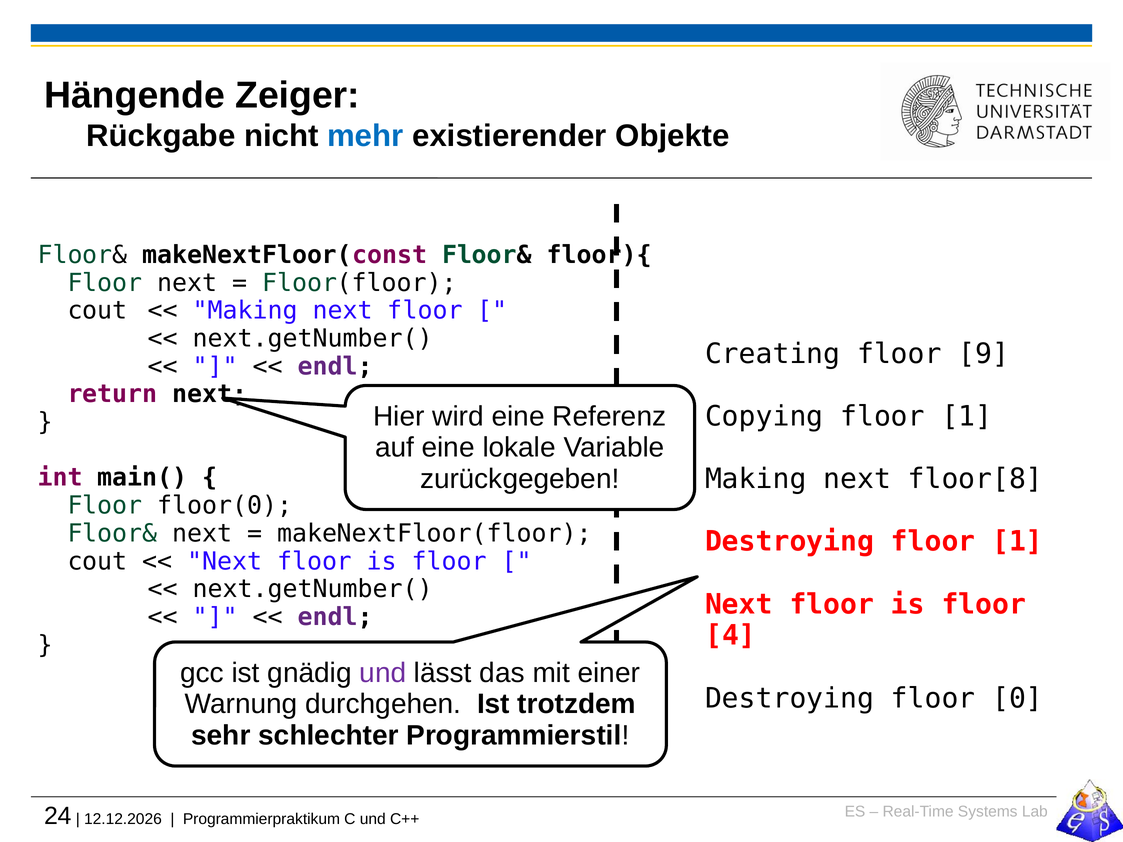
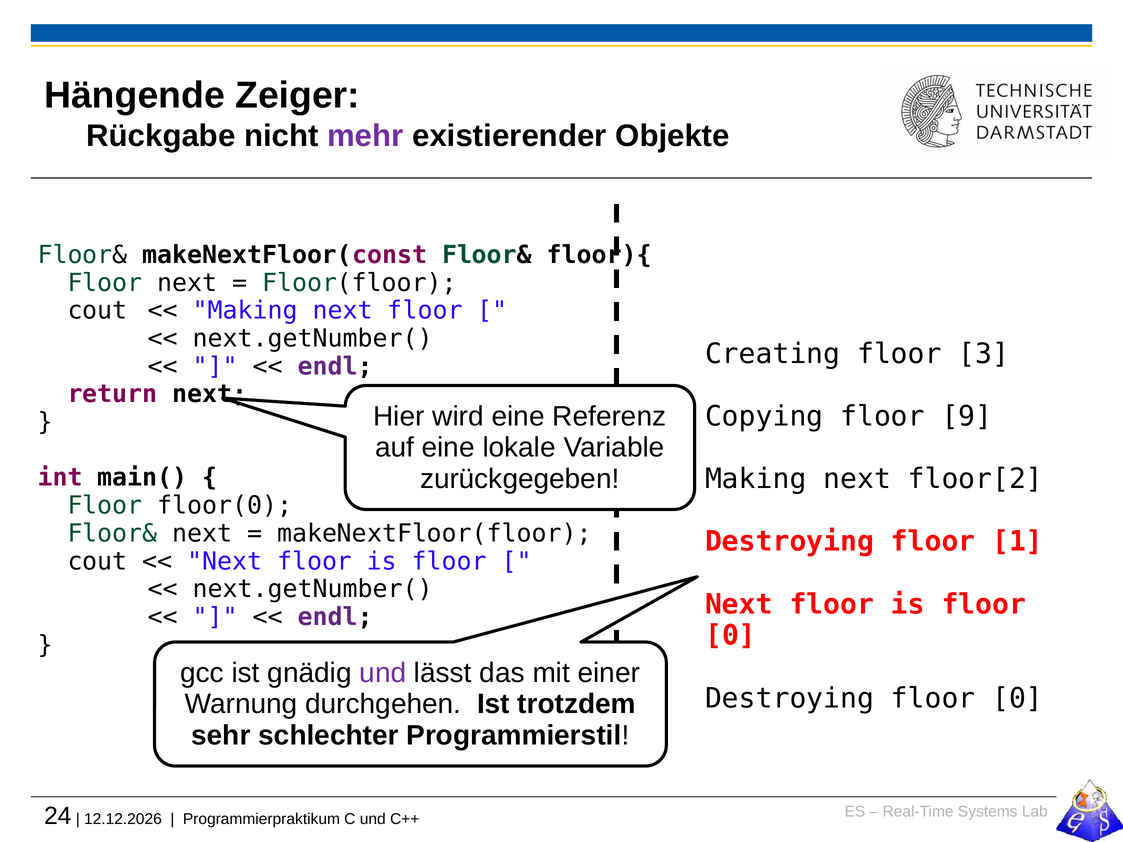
mehr colour: blue -> purple (365, 136)
9: 9 -> 3 (984, 354)
Copying floor 1: 1 -> 9 (967, 417)
floor[8: floor[8 -> floor[2 (975, 479)
4: 4 -> 0 (730, 636)
